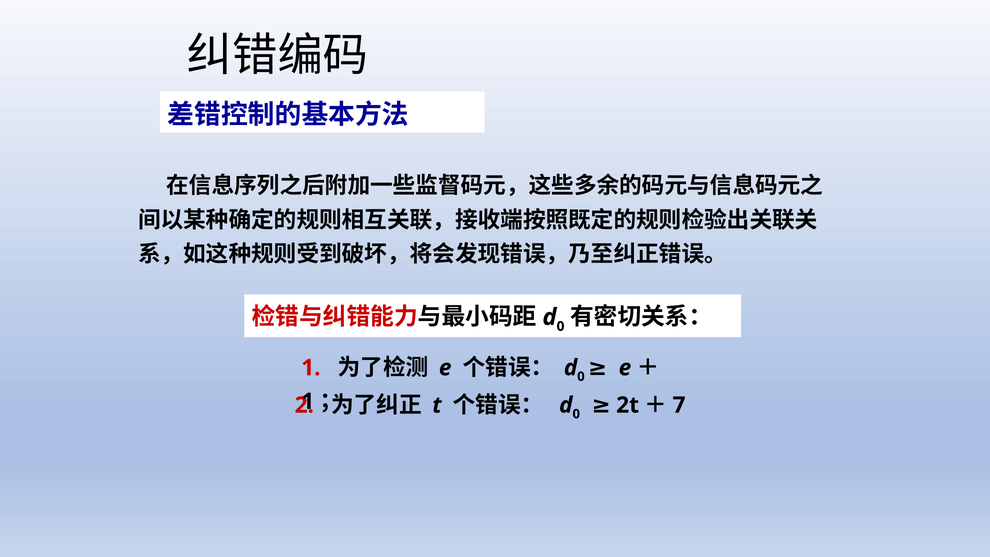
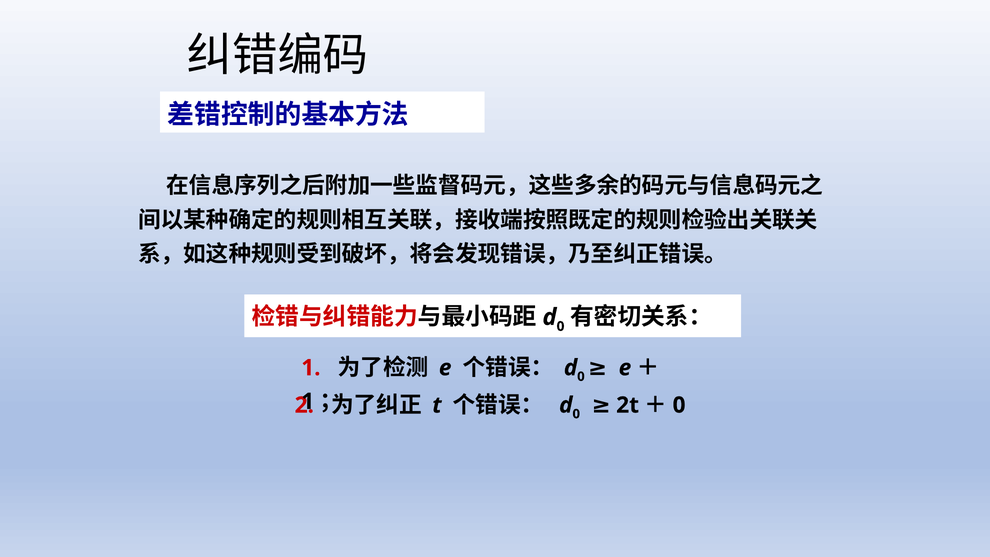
7: 7 -> 0 (679, 405)
